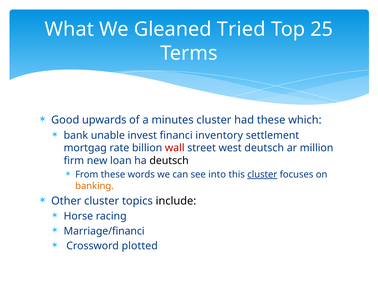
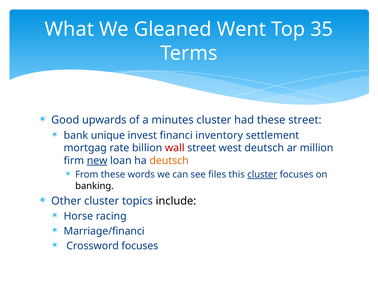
Tried: Tried -> Went (241, 29)
25: 25 -> 35 (322, 29)
these which: which -> street (305, 120)
unable: unable -> unique (108, 135)
new underline: none -> present (97, 160)
deutsch colour: black -> orange (169, 160)
into: into -> files (217, 174)
banking colour: orange -> black (94, 186)
Crossword plotted: plotted -> focuses (140, 246)
